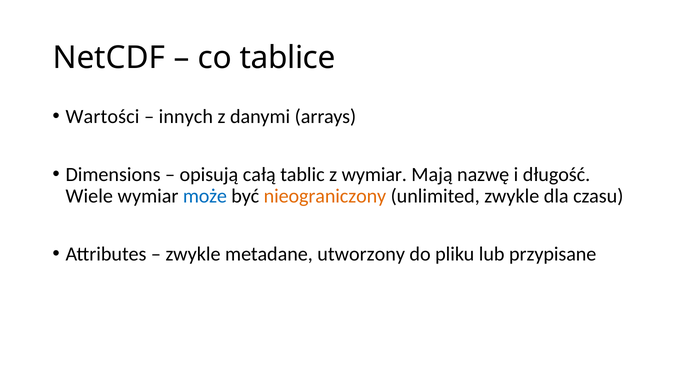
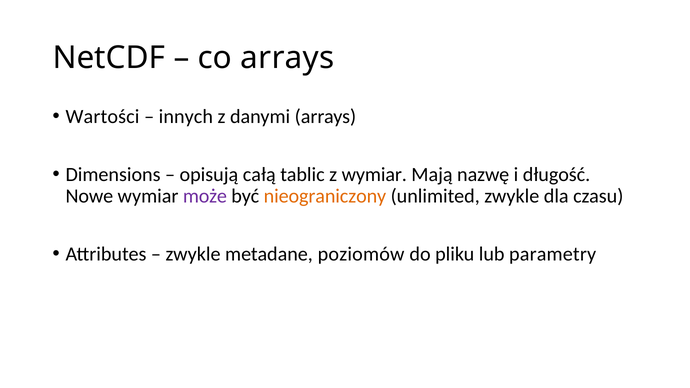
co tablice: tablice -> arrays (287, 58)
Wiele: Wiele -> Nowe (89, 196)
może colour: blue -> purple (205, 196)
utworzony: utworzony -> poziomów (361, 254)
przypisane: przypisane -> parametry (553, 254)
